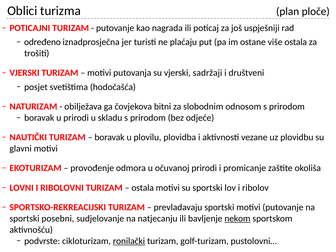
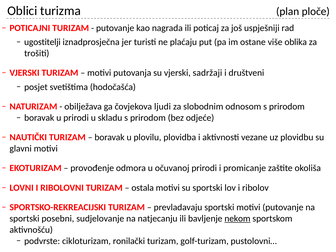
određeno: određeno -> ugostitelji (42, 42)
više ostala: ostala -> oblika (296, 42)
bitni: bitni -> ljudi (163, 107)
ronilački underline: present -> none (129, 241)
